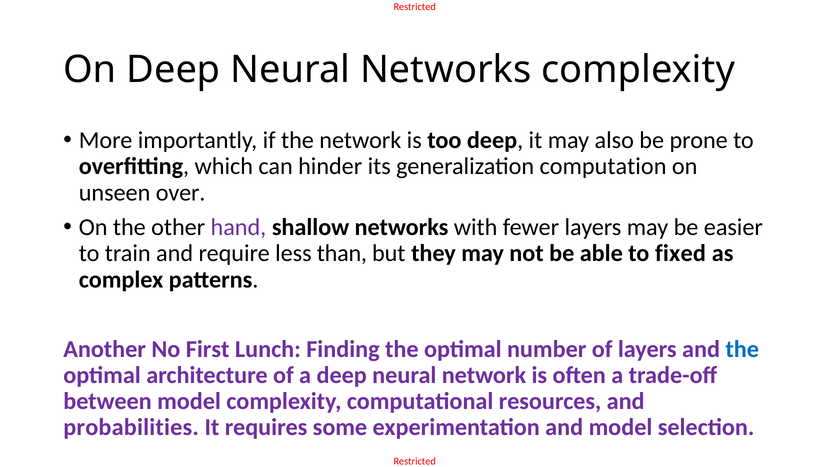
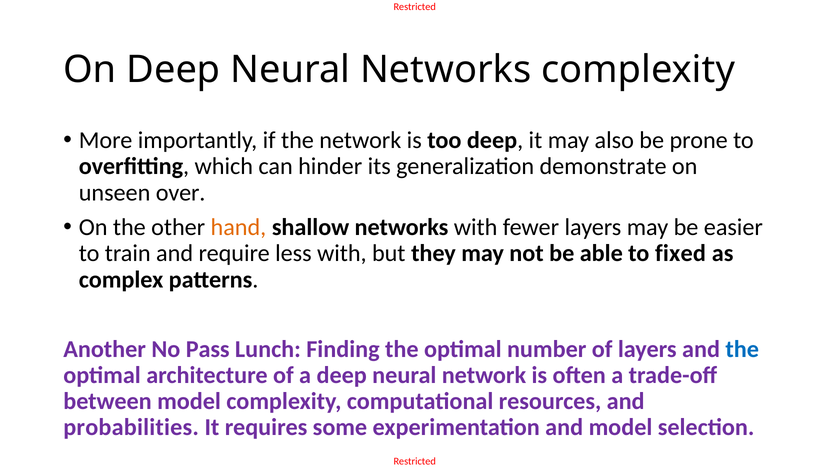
computation: computation -> demonstrate (603, 166)
hand colour: purple -> orange (238, 227)
less than: than -> with (342, 253)
First: First -> Pass (208, 349)
